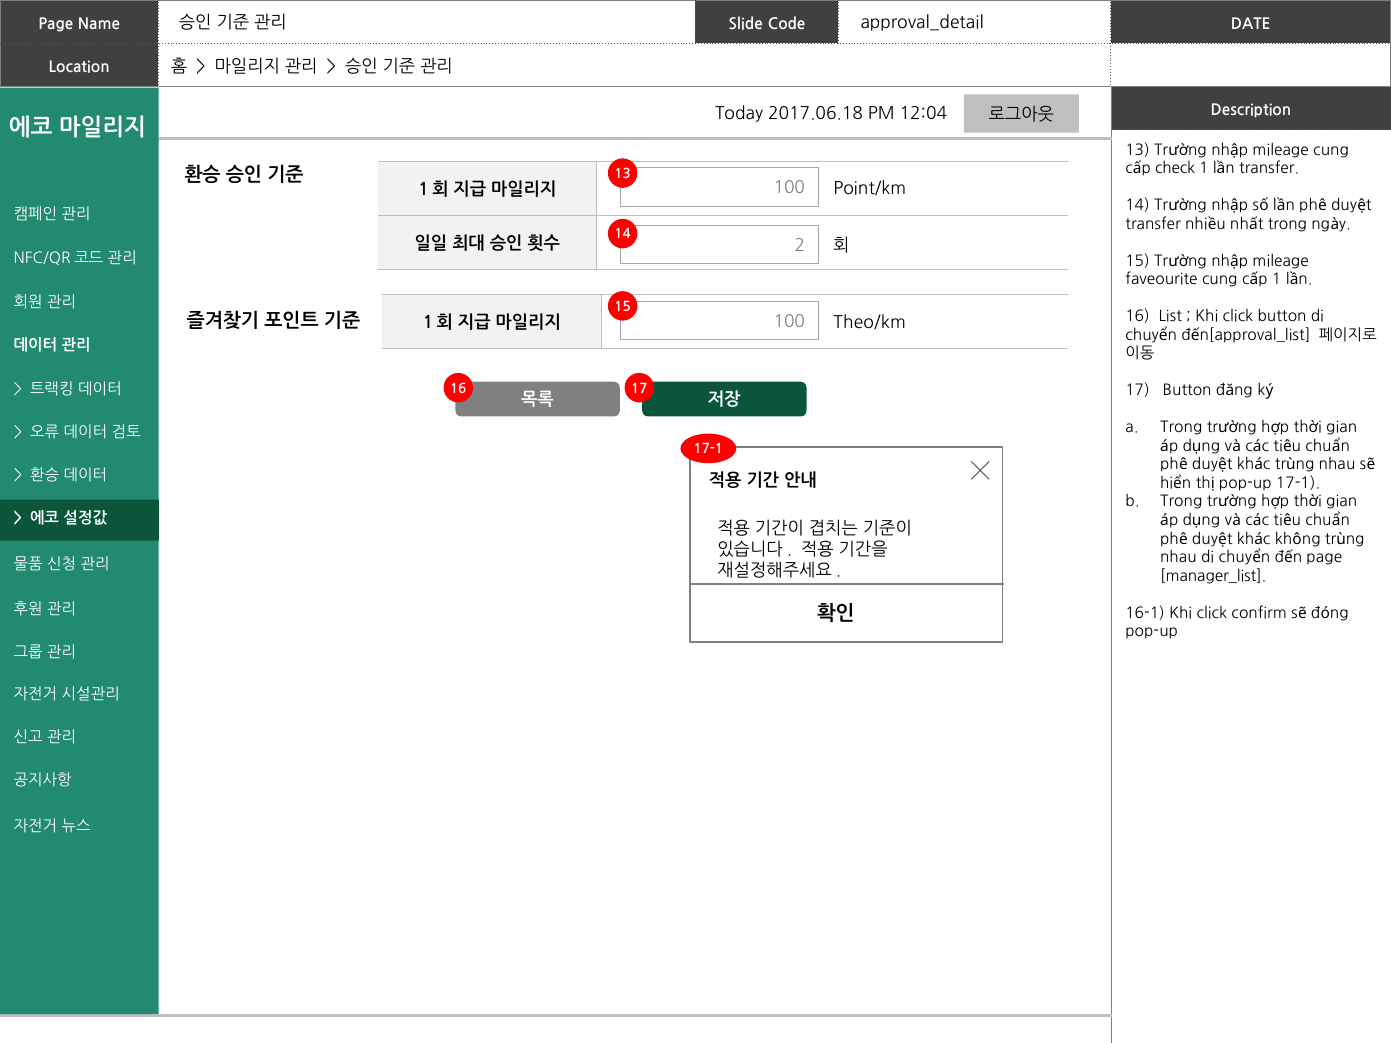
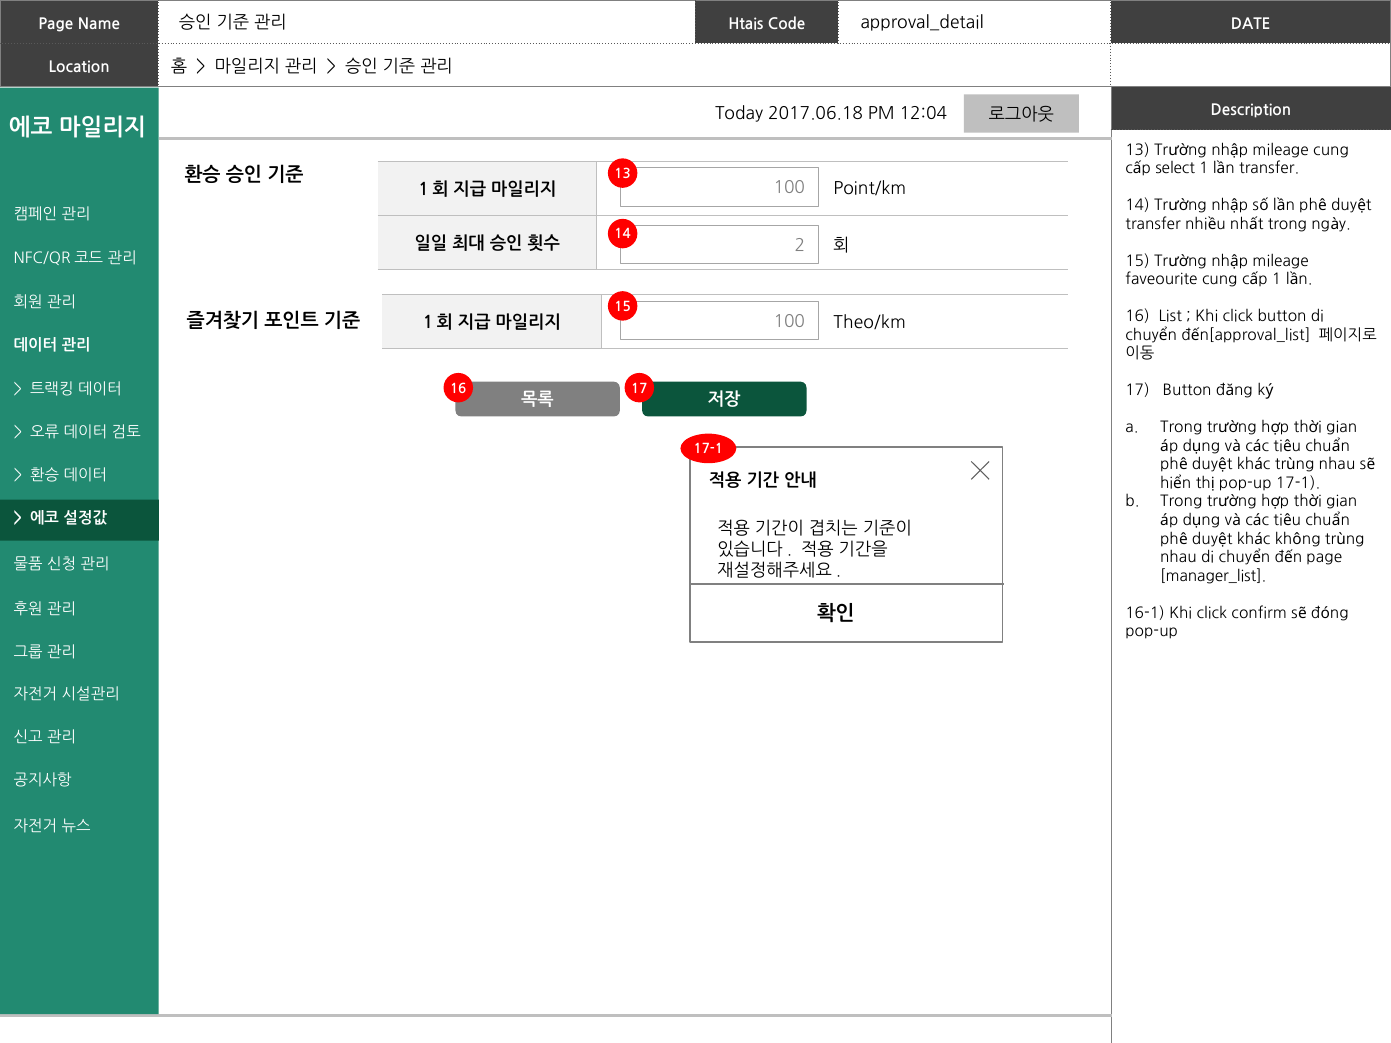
Slide: Slide -> Htais (746, 24)
check: check -> select (1175, 169)
